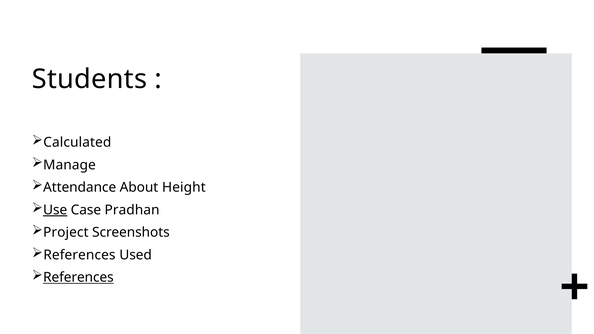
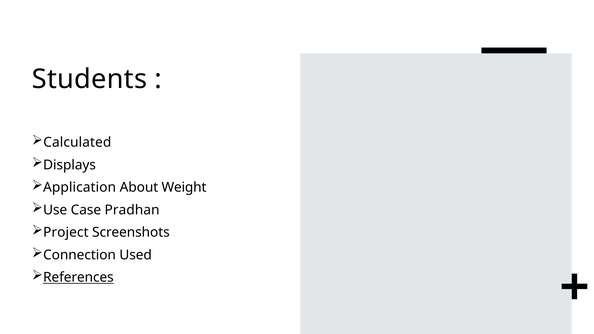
Manage: Manage -> Displays (70, 165)
Attendance: Attendance -> Application (80, 188)
Height: Height -> Weight (184, 188)
Use underline: present -> none (55, 210)
References: References -> Connection (80, 255)
